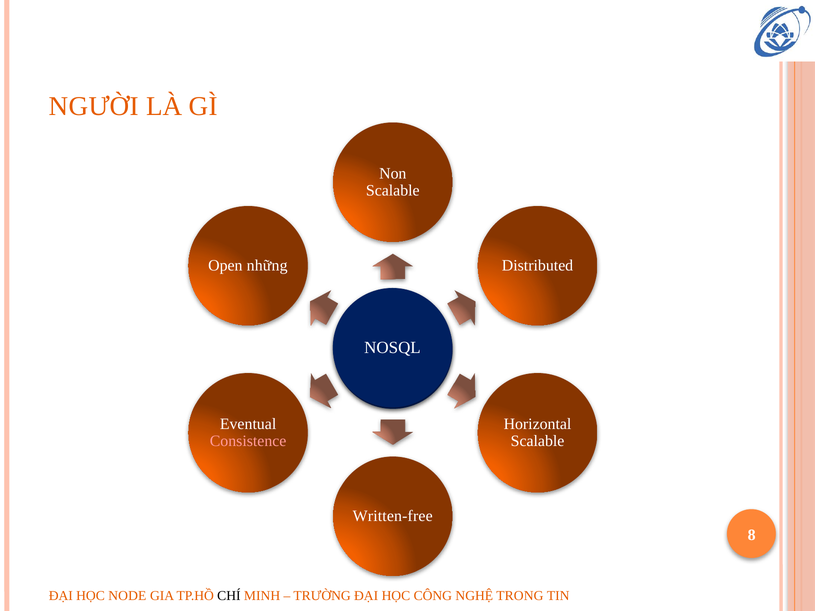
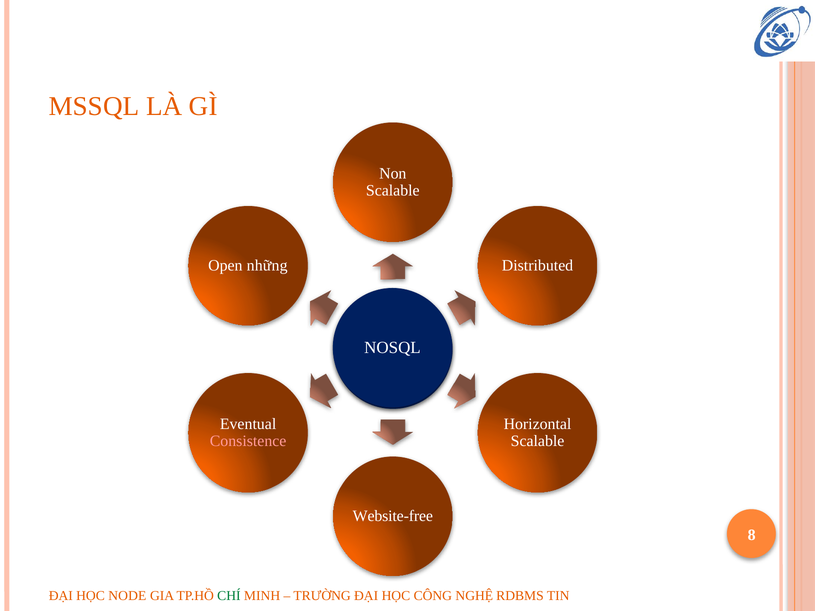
NGƯỜI: NGƯỜI -> MSSQL (94, 107)
Written-free: Written-free -> Website-free (393, 516)
CHÍ colour: black -> green (229, 596)
NGHỆ TRONG: TRONG -> RDBMS (520, 596)
